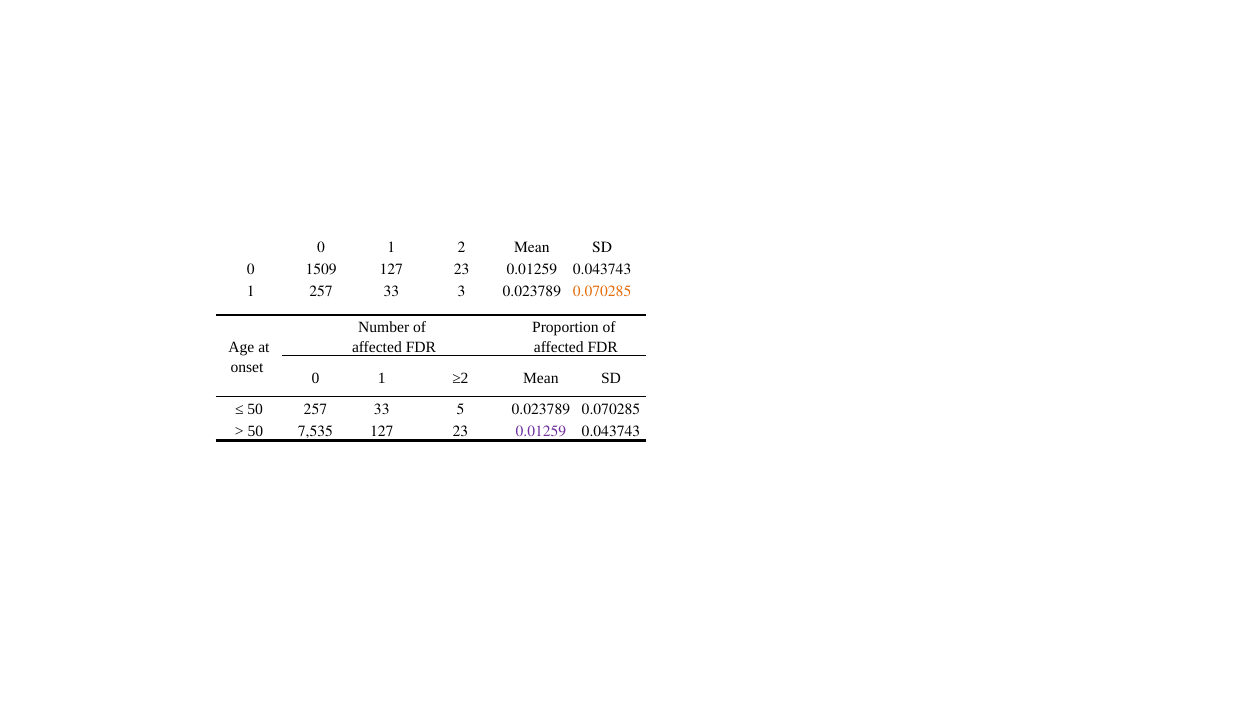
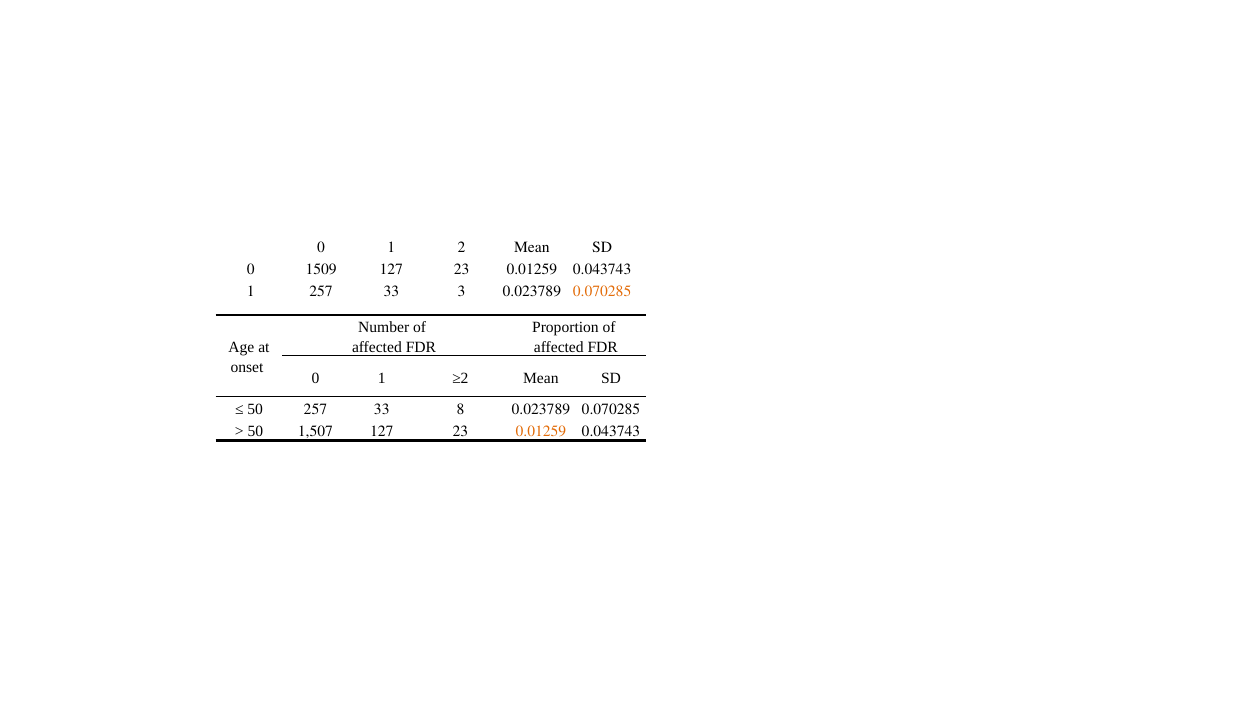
5: 5 -> 8 (460, 409)
7,535: 7,535 -> 1,507 (315, 431)
0.01259 colour: purple -> orange (541, 431)
